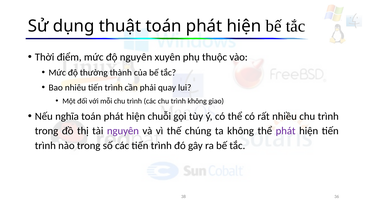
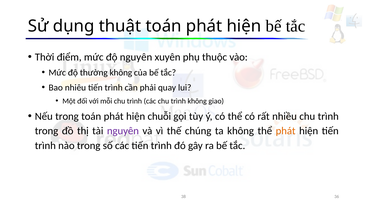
thường thành: thành -> không (121, 73)
Nếu nghĩa: nghĩa -> trong (67, 117)
phát colour: purple -> orange (286, 131)
